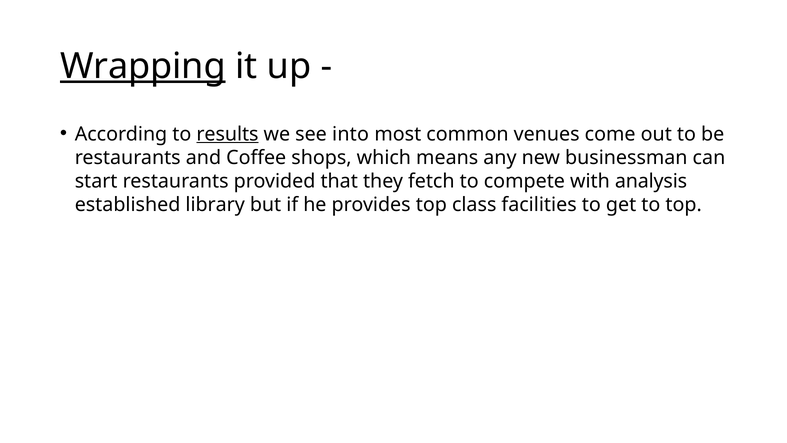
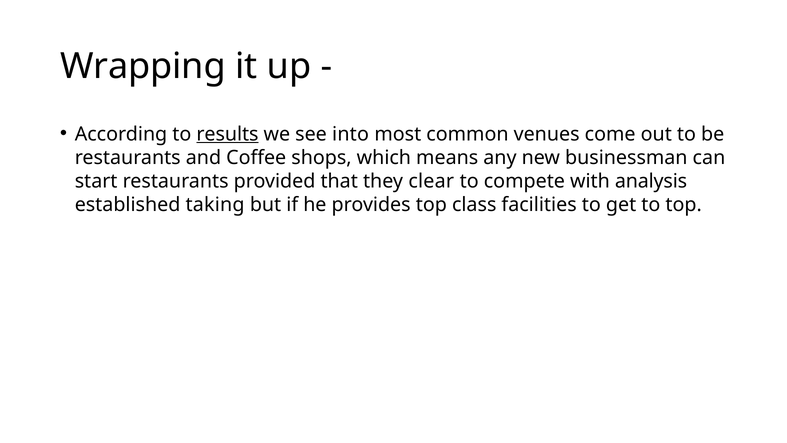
Wrapping underline: present -> none (143, 66)
fetch: fetch -> clear (431, 181)
library: library -> taking (215, 205)
